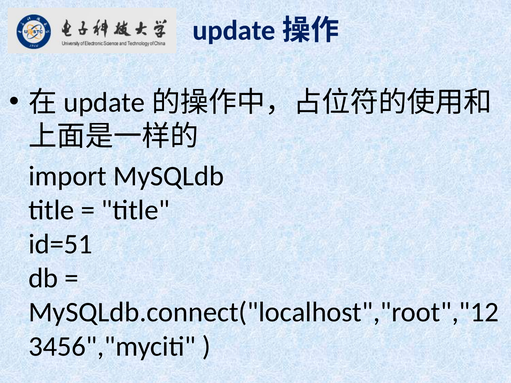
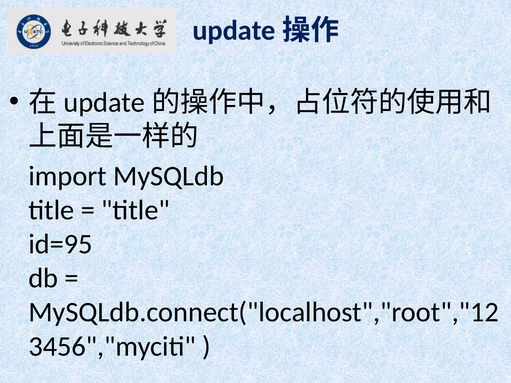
id=51: id=51 -> id=95 (61, 244)
